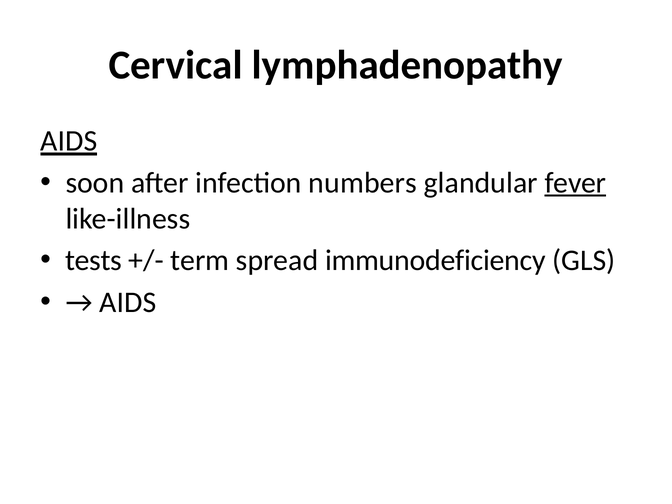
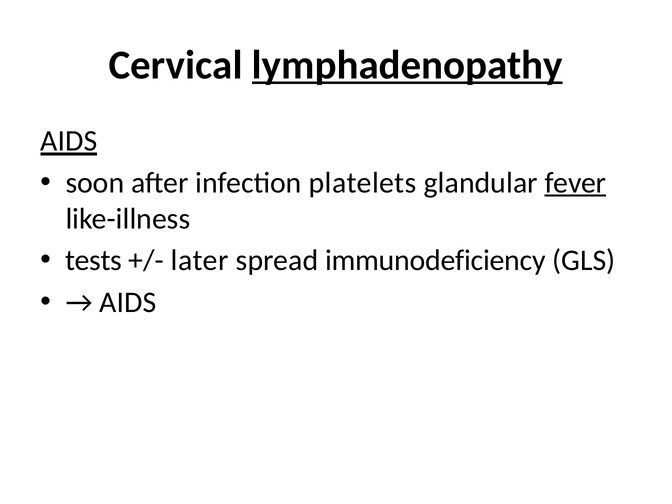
lymphadenopathy underline: none -> present (407, 65)
numbers: numbers -> platelets (363, 183)
term: term -> later (200, 260)
